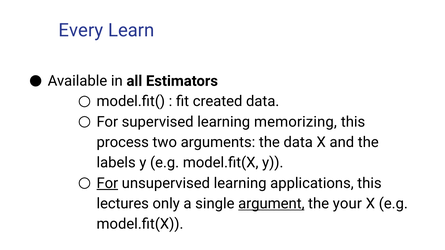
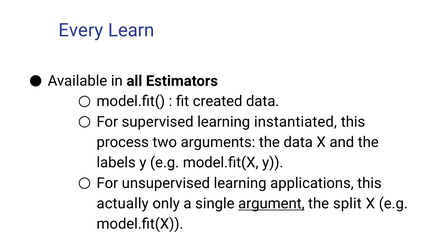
memorizing: memorizing -> instantiated (295, 122)
For underline: present -> none (107, 183)
lectures: lectures -> actually (123, 204)
your: your -> split (347, 204)
